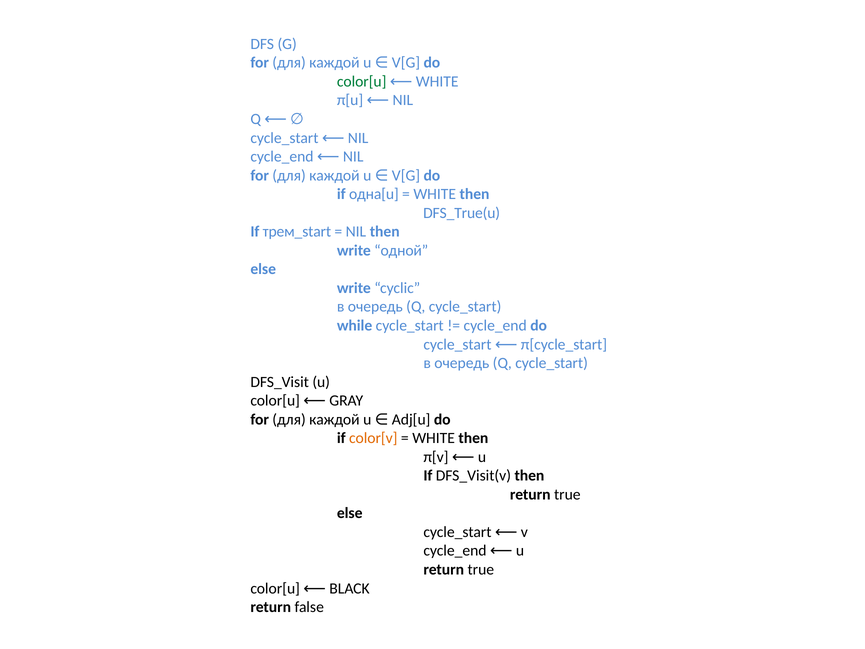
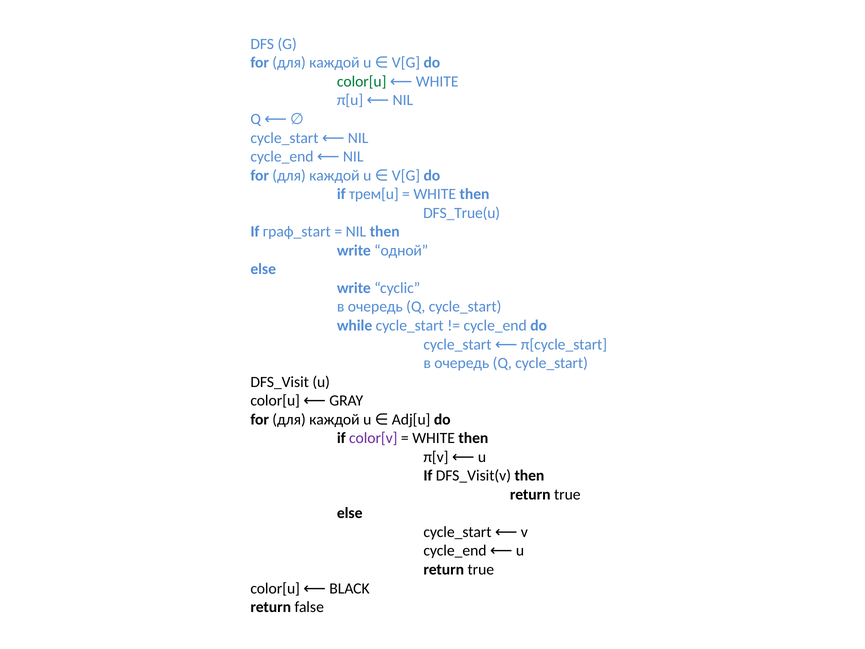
одна[u: одна[u -> трем[u (374, 194)
трем_start: трем_start -> граф_start (297, 232)
color[v colour: orange -> purple (373, 438)
